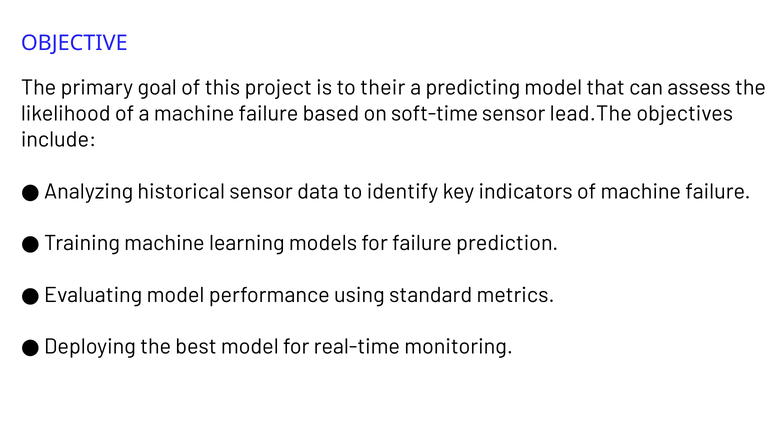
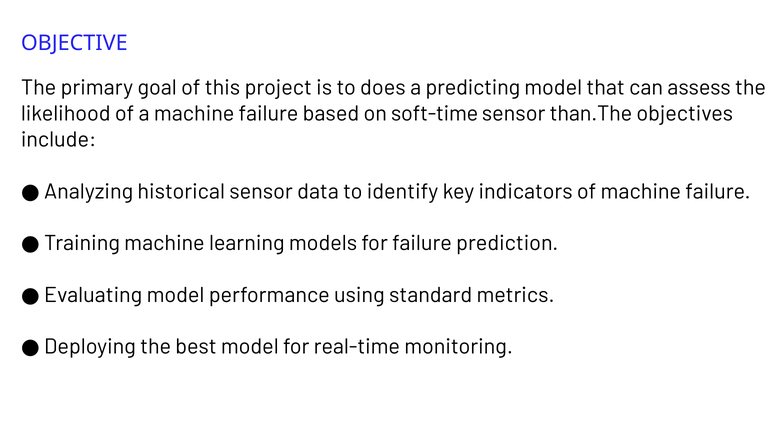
their: their -> does (383, 88)
lead.The: lead.The -> than.The (591, 114)
